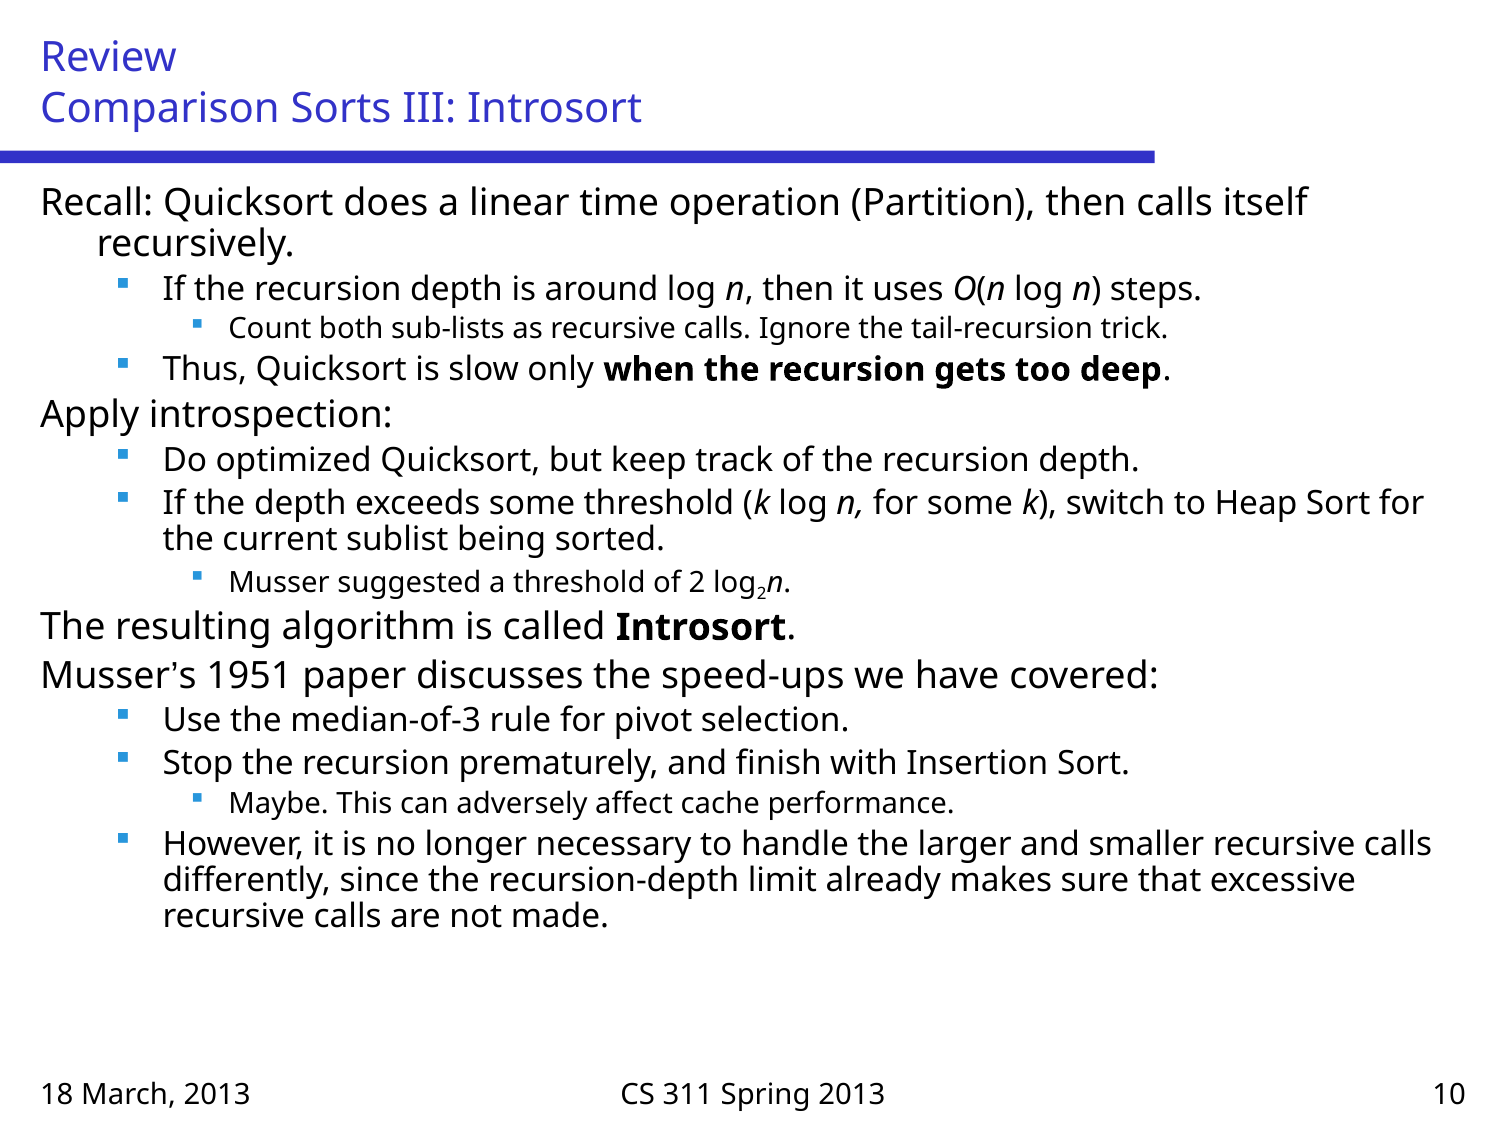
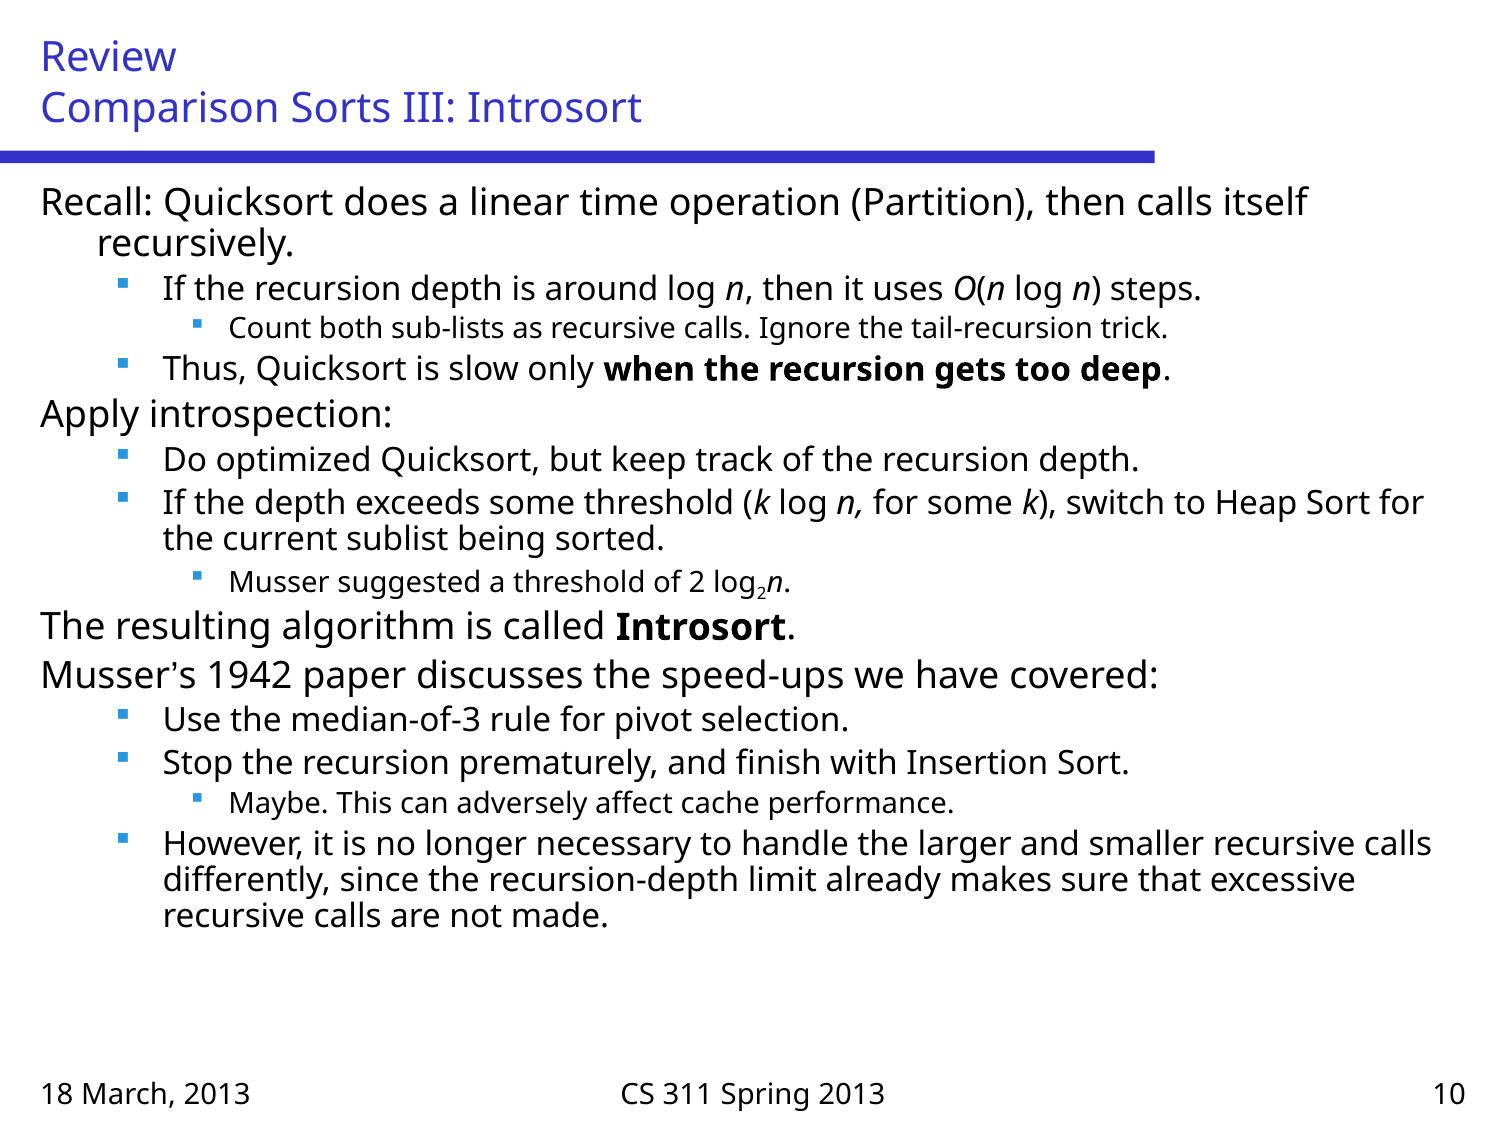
1951: 1951 -> 1942 (249, 675)
